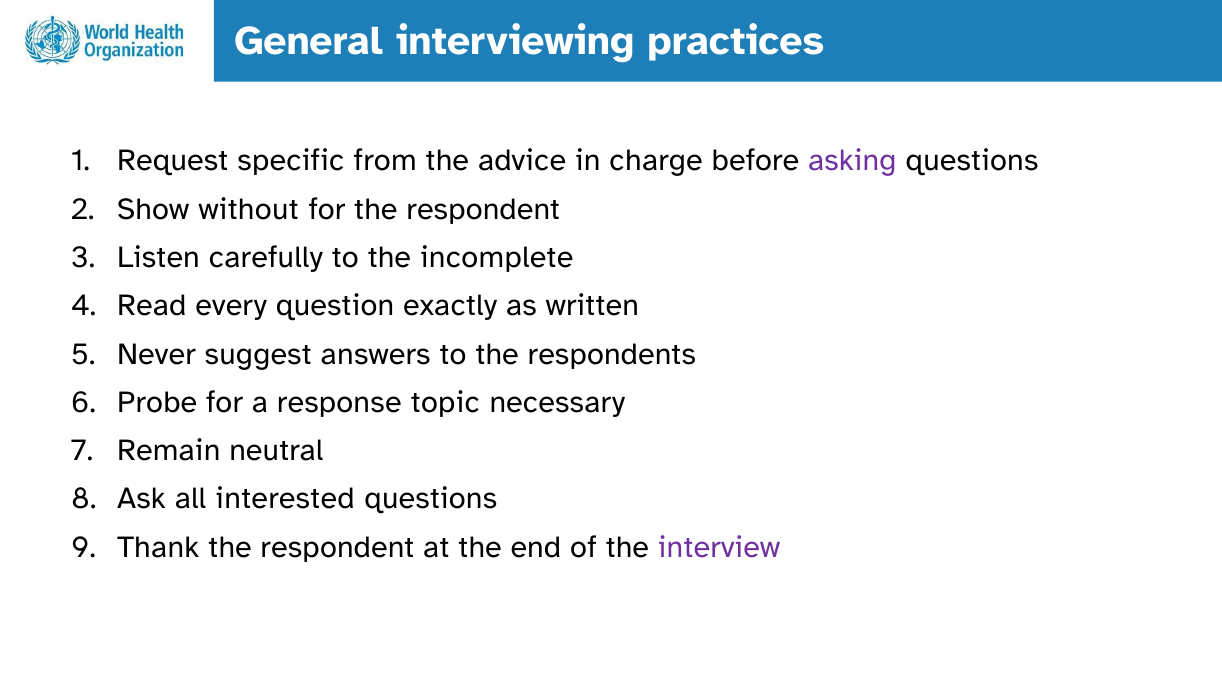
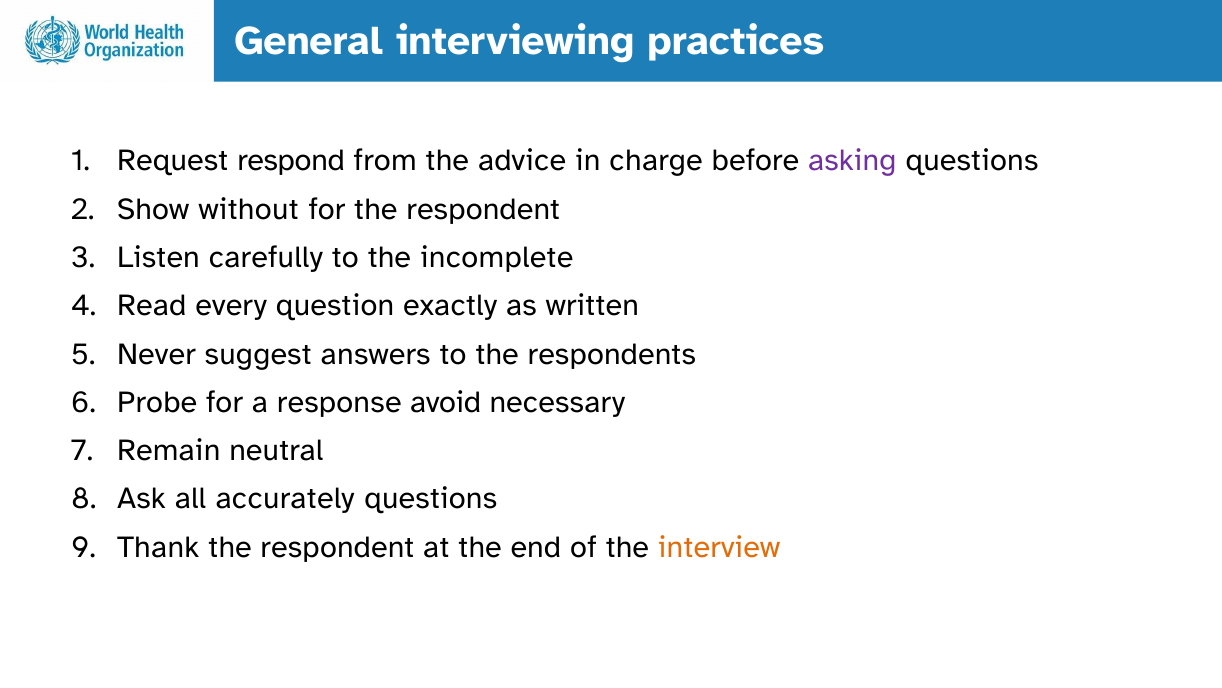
specific: specific -> respond (291, 161)
topic: topic -> avoid (446, 402)
interested: interested -> accurately (285, 498)
interview colour: purple -> orange (719, 547)
